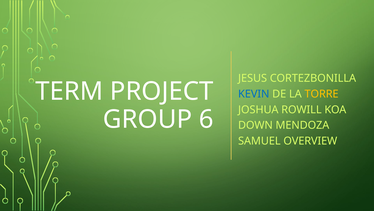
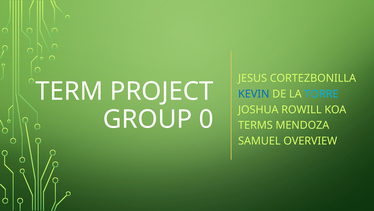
TORRE colour: yellow -> light blue (322, 94)
6: 6 -> 0 (206, 119)
DOWN: DOWN -> TERMS (255, 125)
